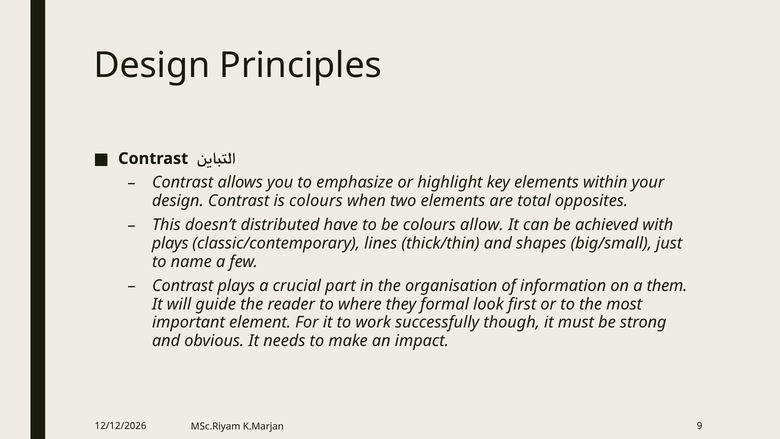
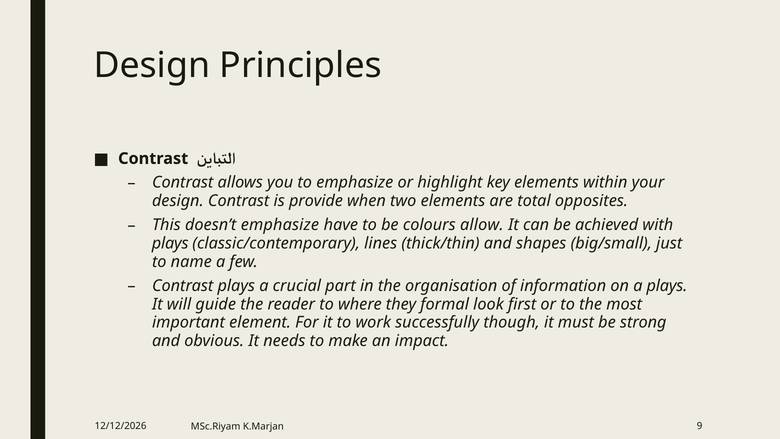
is colours: colours -> provide (316, 201)
doesn’t distributed: distributed -> emphasize (280, 225)
a them: them -> plays (667, 286)
